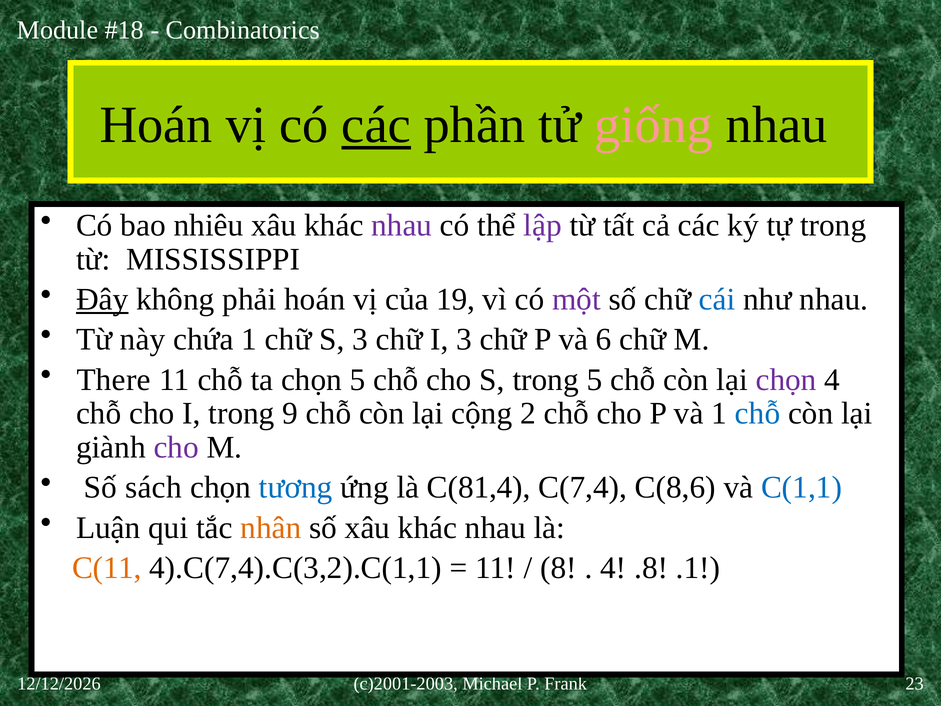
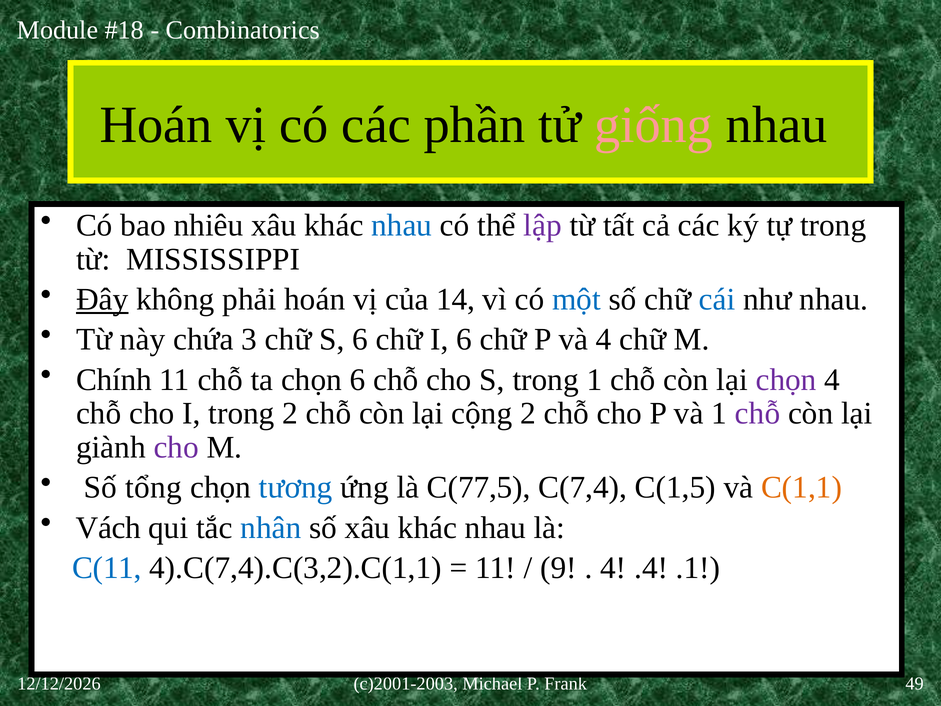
các underline: present -> none (376, 125)
nhau colour: purple -> blue (402, 225)
19: 19 -> 14 (456, 299)
một colour: purple -> blue (576, 299)
chứa 1: 1 -> 3 (249, 339)
S 3: 3 -> 6 (360, 339)
I 3: 3 -> 6 (464, 339)
và 6: 6 -> 4 (604, 339)
There: There -> Chính (114, 380)
chọn 5: 5 -> 6 (358, 380)
trong 5: 5 -> 1 (595, 380)
trong 9: 9 -> 2 (290, 413)
chỗ colour: blue -> purple (758, 413)
sách: sách -> tổng (153, 487)
C(81,4: C(81,4 -> C(77,5 (479, 487)
C(8,6: C(8,6 -> C(1,5 (675, 487)
C(1,1 colour: blue -> orange (802, 487)
Luận: Luận -> Vách (108, 528)
nhân colour: orange -> blue (271, 528)
C(11 colour: orange -> blue (107, 568)
8: 8 -> 9 (559, 568)
.8: .8 -> .4 (651, 568)
23: 23 -> 49 (915, 684)
